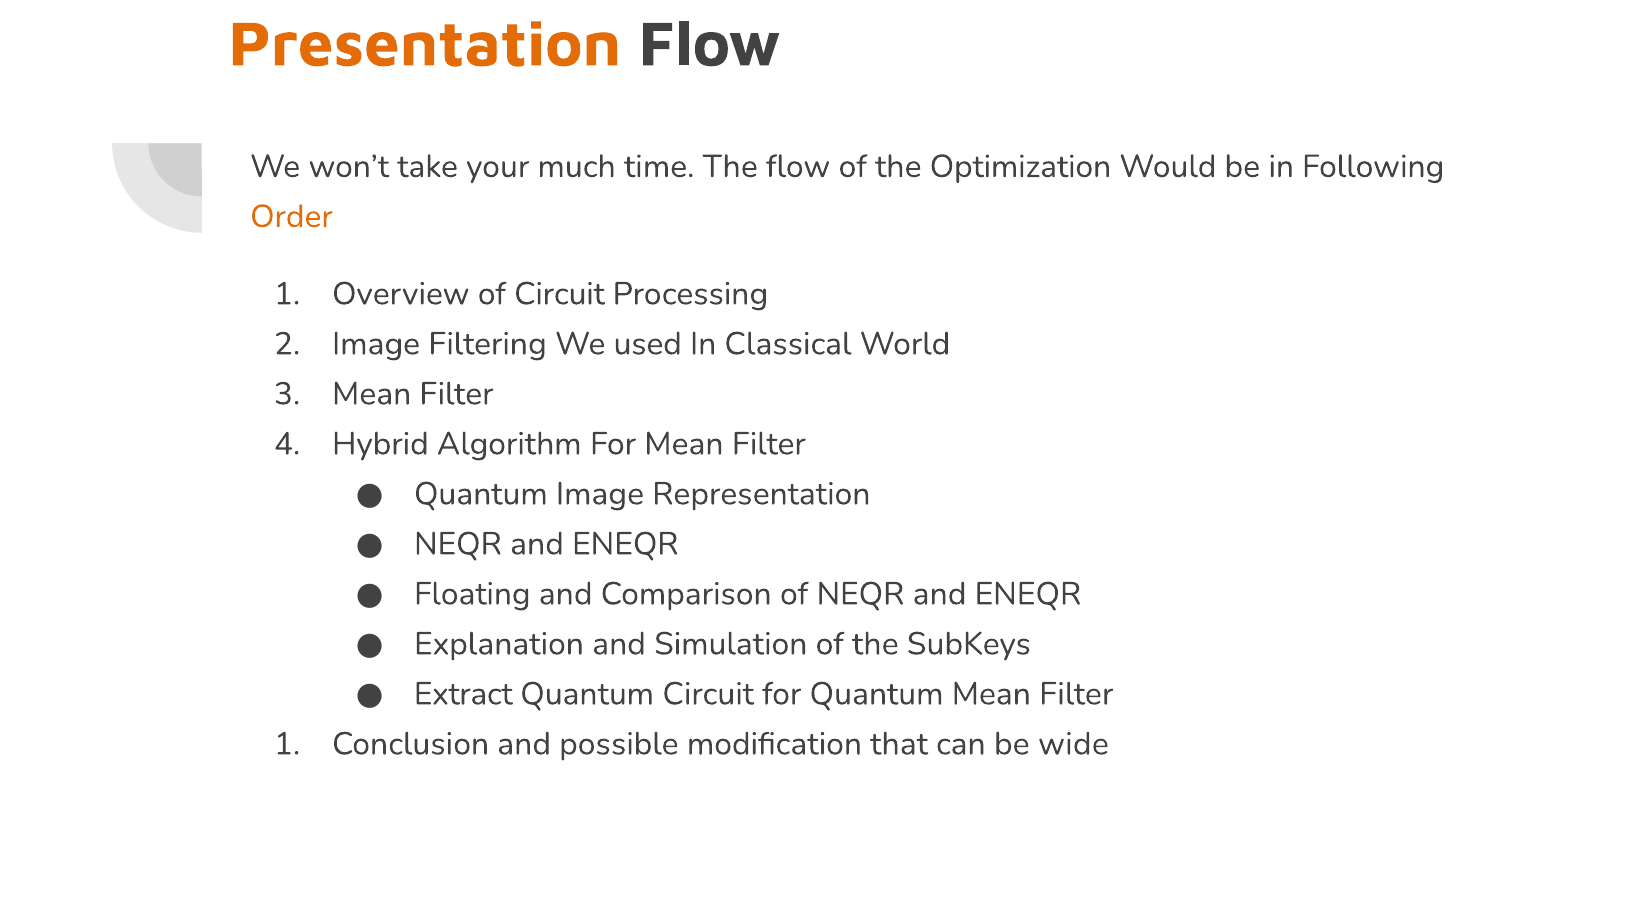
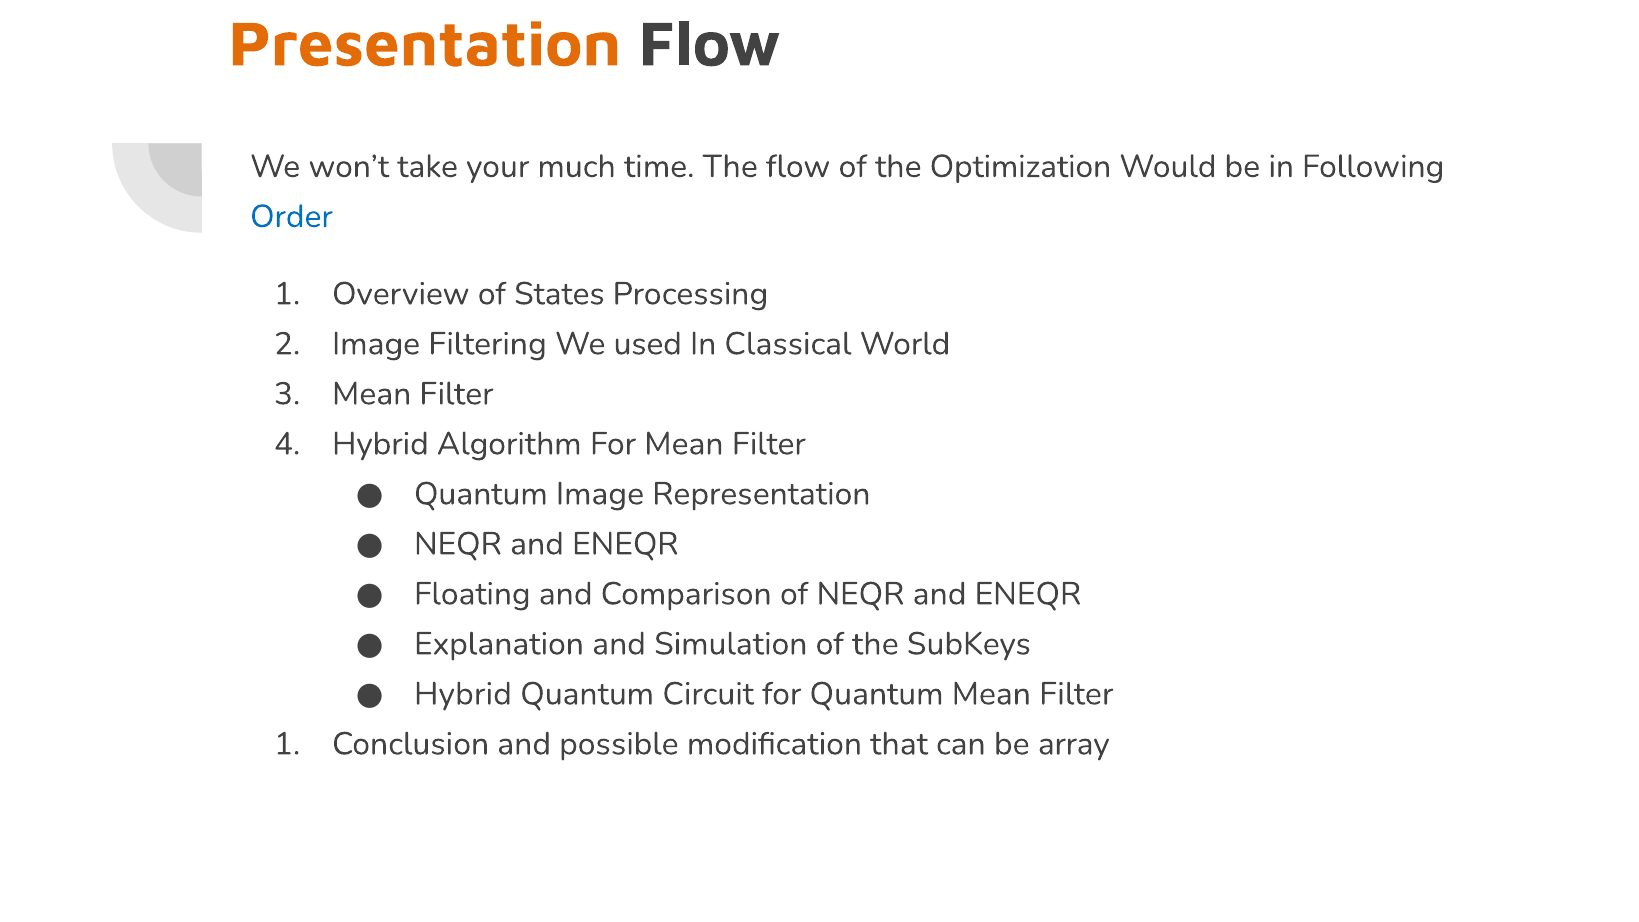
Order colour: orange -> blue (291, 216)
of Circuit: Circuit -> States (559, 294)
Extract: Extract -> Hybrid (463, 694)
wide: wide -> array (1074, 744)
